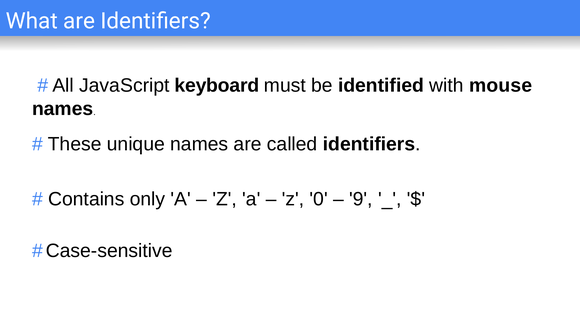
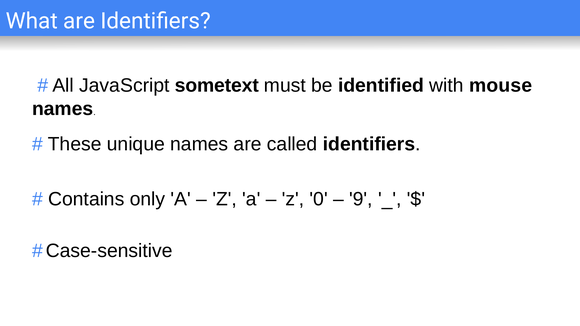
keyboard: keyboard -> sometext (217, 86)
